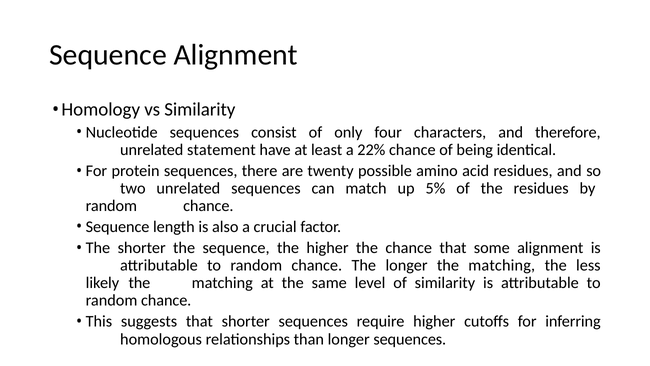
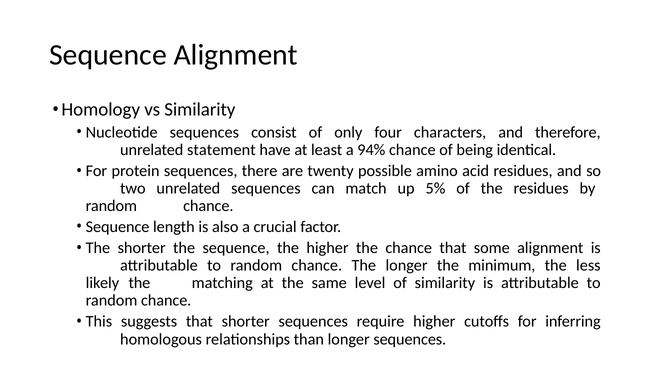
22%: 22% -> 94% (371, 150)
longer the matching: matching -> minimum (502, 265)
